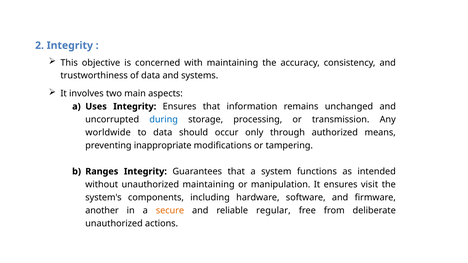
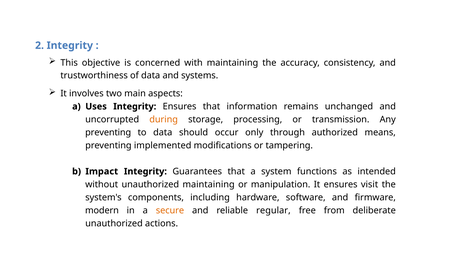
during colour: blue -> orange (164, 120)
worldwide: worldwide -> preventing (108, 133)
inappropriate: inappropriate -> implemented (163, 146)
Ranges: Ranges -> Impact (102, 172)
another: another -> modern (102, 211)
